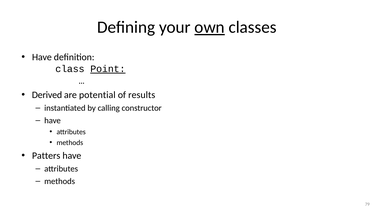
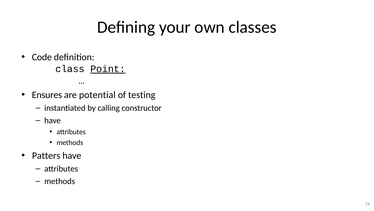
own underline: present -> none (210, 27)
Have: Have -> Code (42, 57)
Derived: Derived -> Ensures (47, 95)
results: results -> testing (142, 95)
